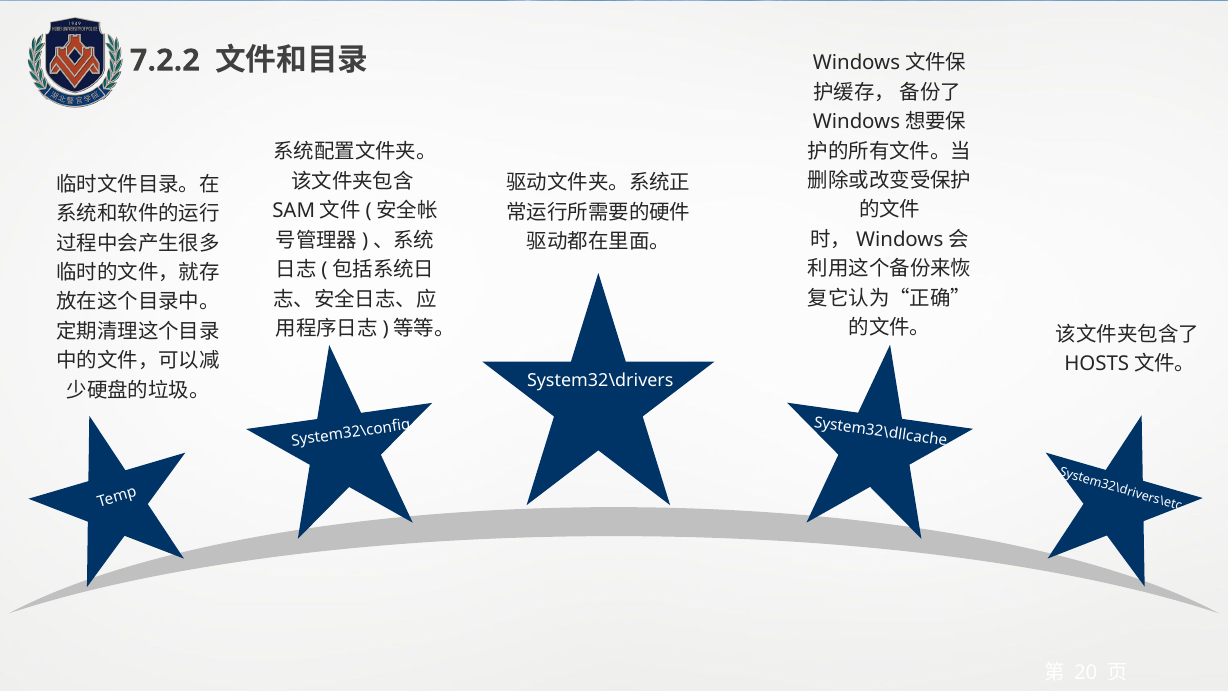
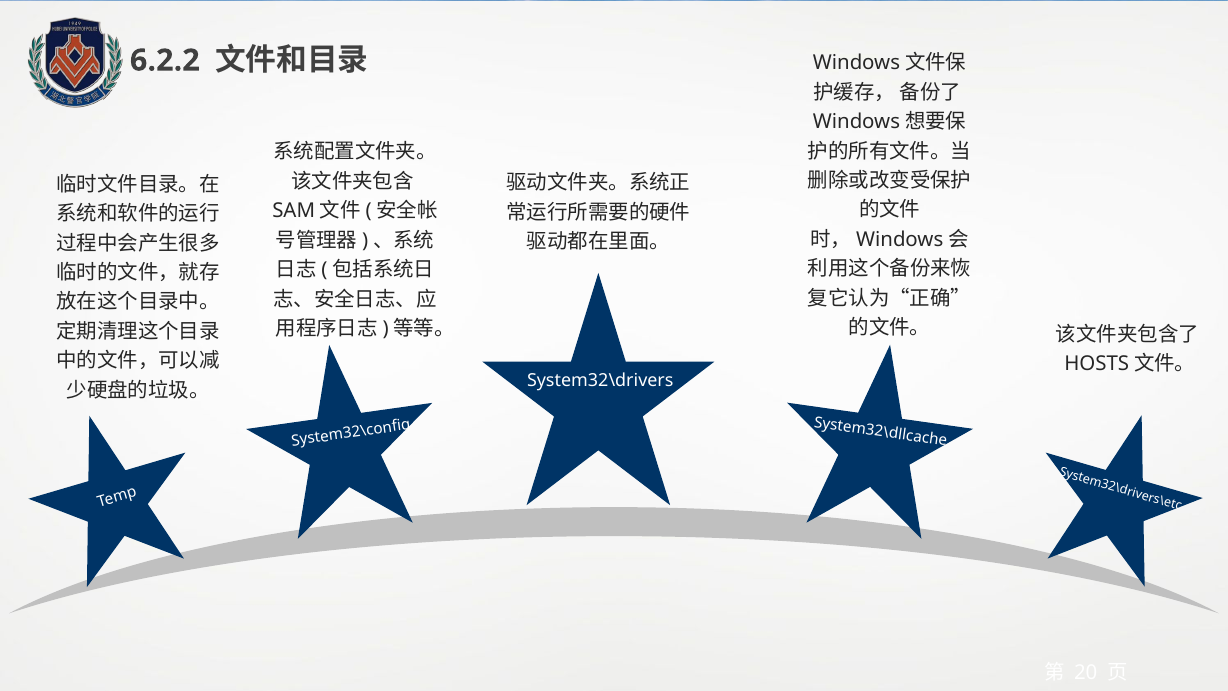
7.2.2: 7.2.2 -> 6.2.2 (165, 60)
